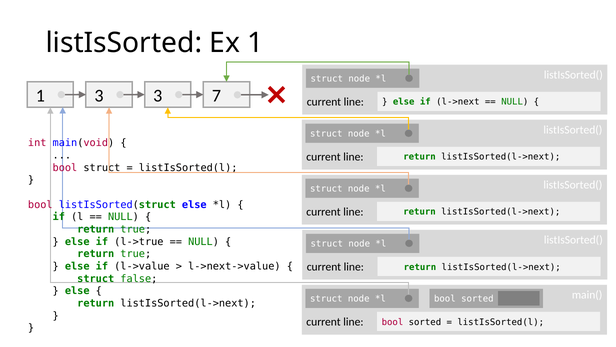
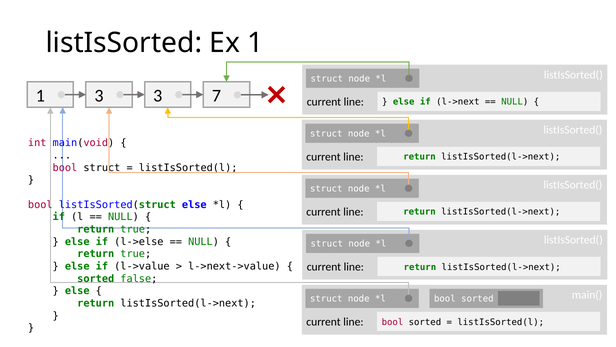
l->true: l->true -> l->else (139, 241)
struct: struct -> sorted (96, 278)
